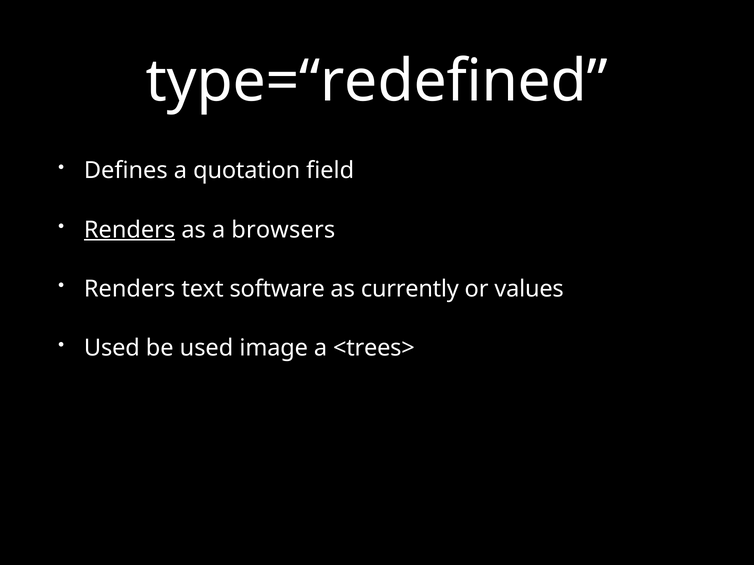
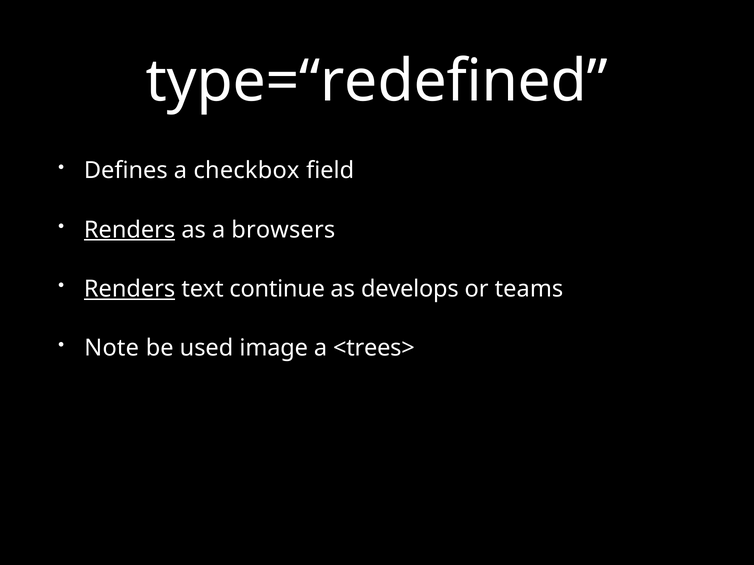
quotation: quotation -> checkbox (247, 171)
Renders underline: none -> present (130, 289)
software: software -> continue (277, 289)
currently: currently -> develops (410, 289)
values: values -> teams (529, 289)
Used: Used -> Note (112, 348)
